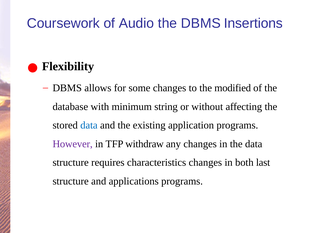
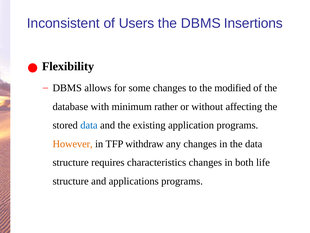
Coursework: Coursework -> Inconsistent (63, 23)
Audio: Audio -> Users (137, 23)
string: string -> rather (166, 106)
However colour: purple -> orange (73, 144)
last: last -> life (263, 162)
